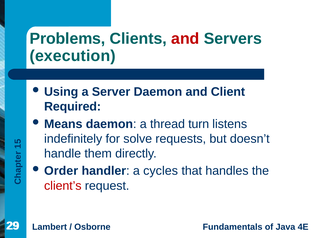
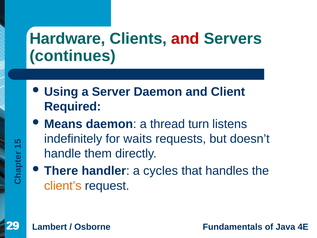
Problems: Problems -> Hardware (67, 39)
execution: execution -> continues (73, 56)
solve: solve -> waits (138, 139)
Order: Order -> There (61, 171)
client’s colour: red -> orange (63, 185)
